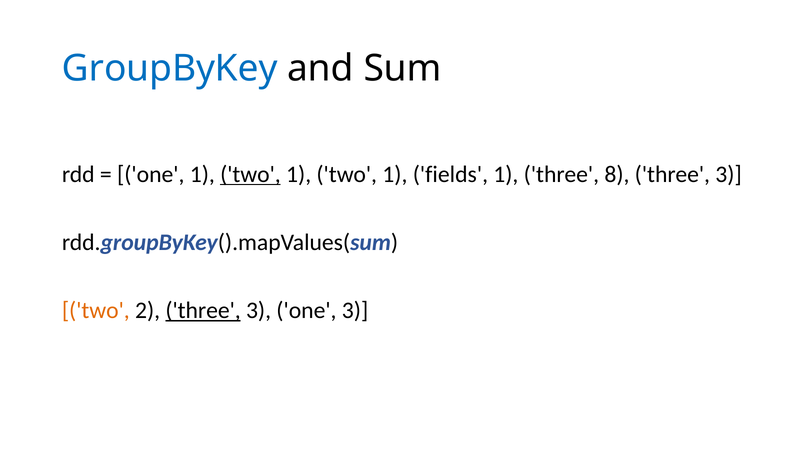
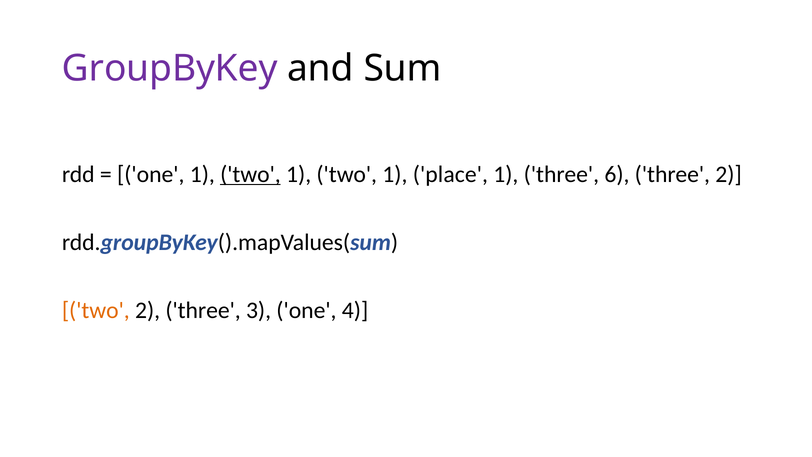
GroupByKey colour: blue -> purple (170, 68)
fields: fields -> place (450, 174)
8: 8 -> 6 (617, 174)
3: 3 -> 2 (729, 174)
three underline: present -> none (203, 310)
one 3: 3 -> 4 (355, 310)
